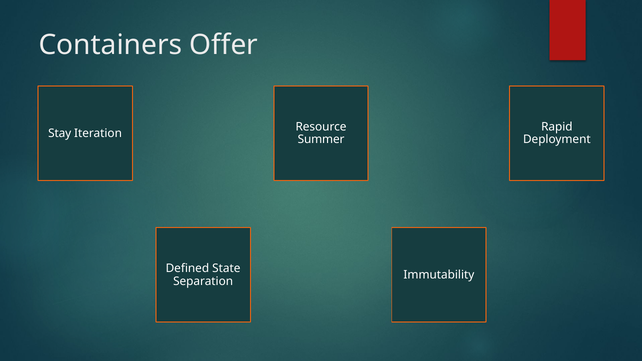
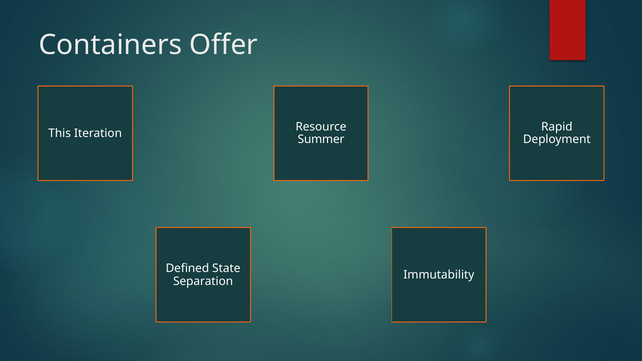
Stay: Stay -> This (60, 133)
